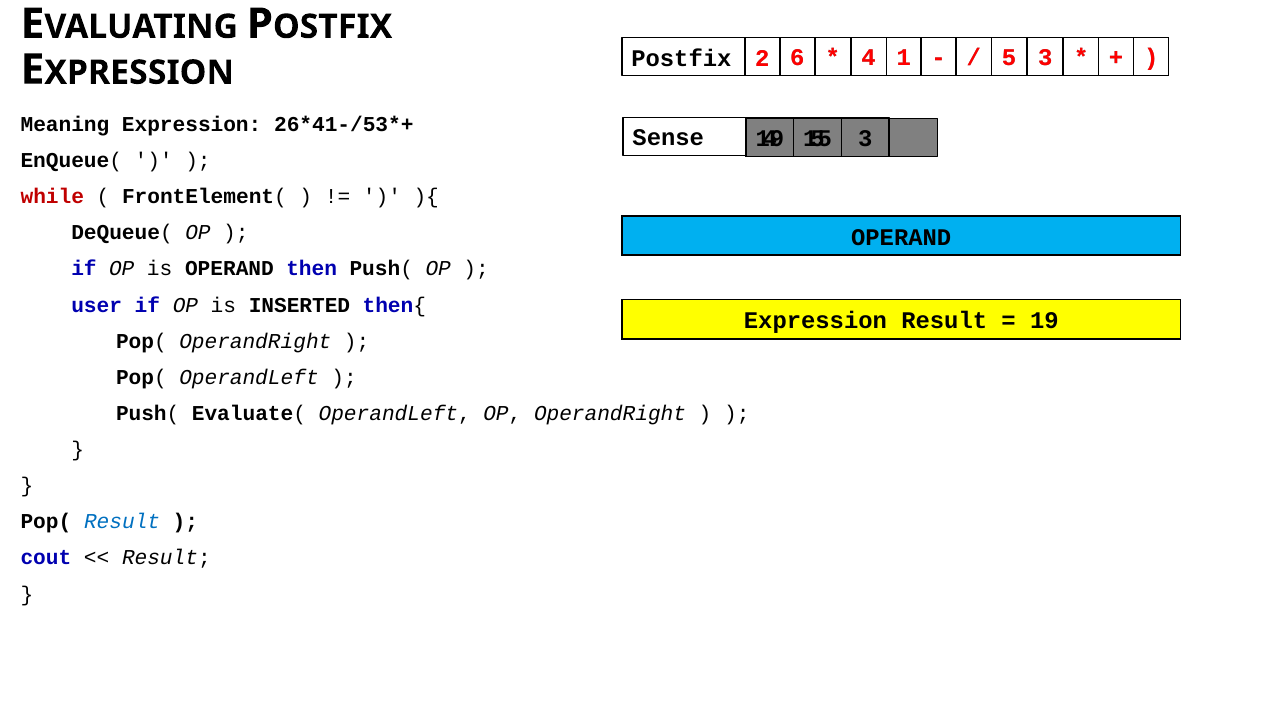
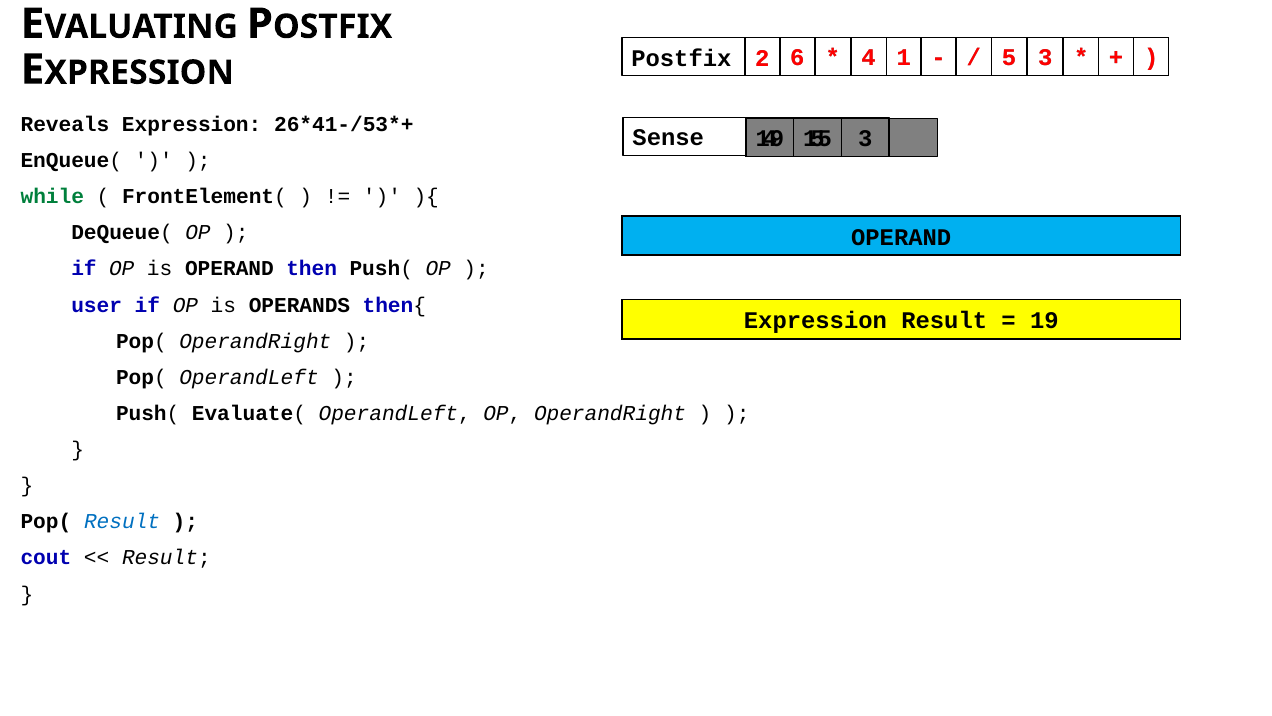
Meaning: Meaning -> Reveals (65, 124)
while colour: red -> green (52, 197)
INSERTED: INSERTED -> OPERANDS (299, 305)
